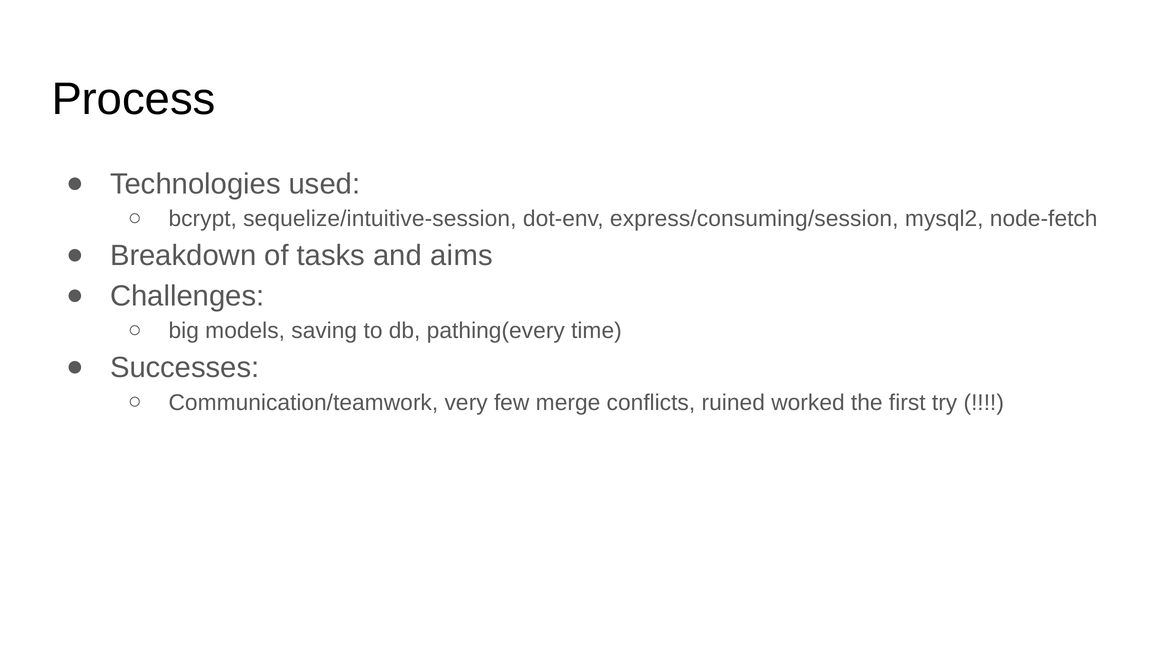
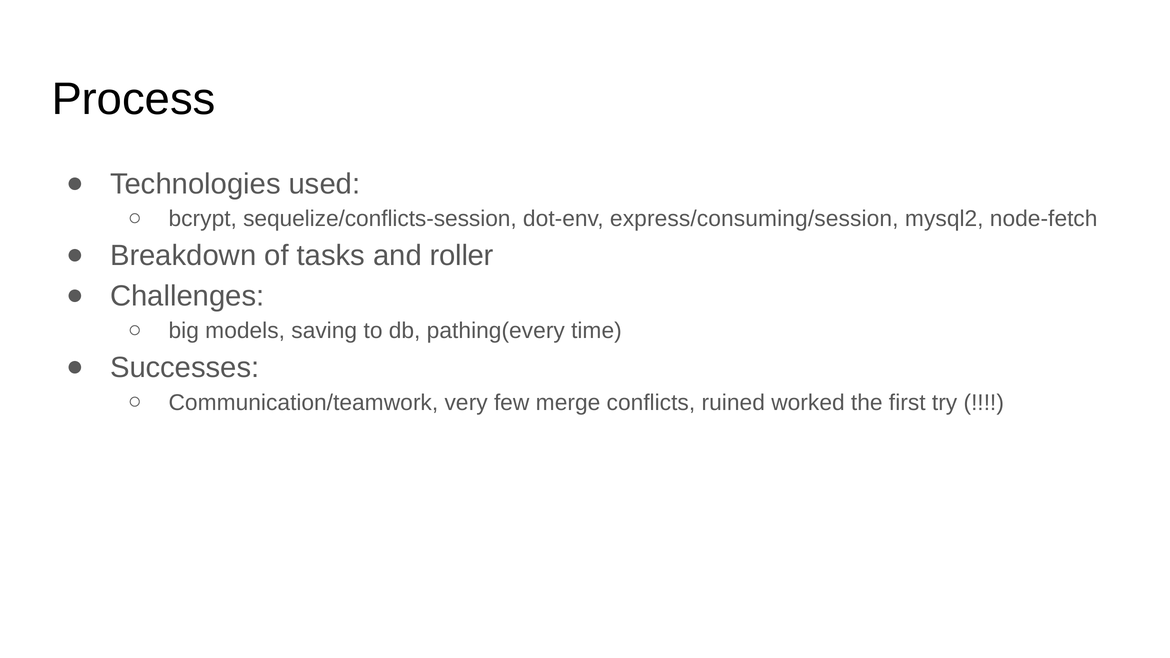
sequelize/intuitive-session: sequelize/intuitive-session -> sequelize/conflicts-session (380, 219)
aims: aims -> roller (462, 256)
